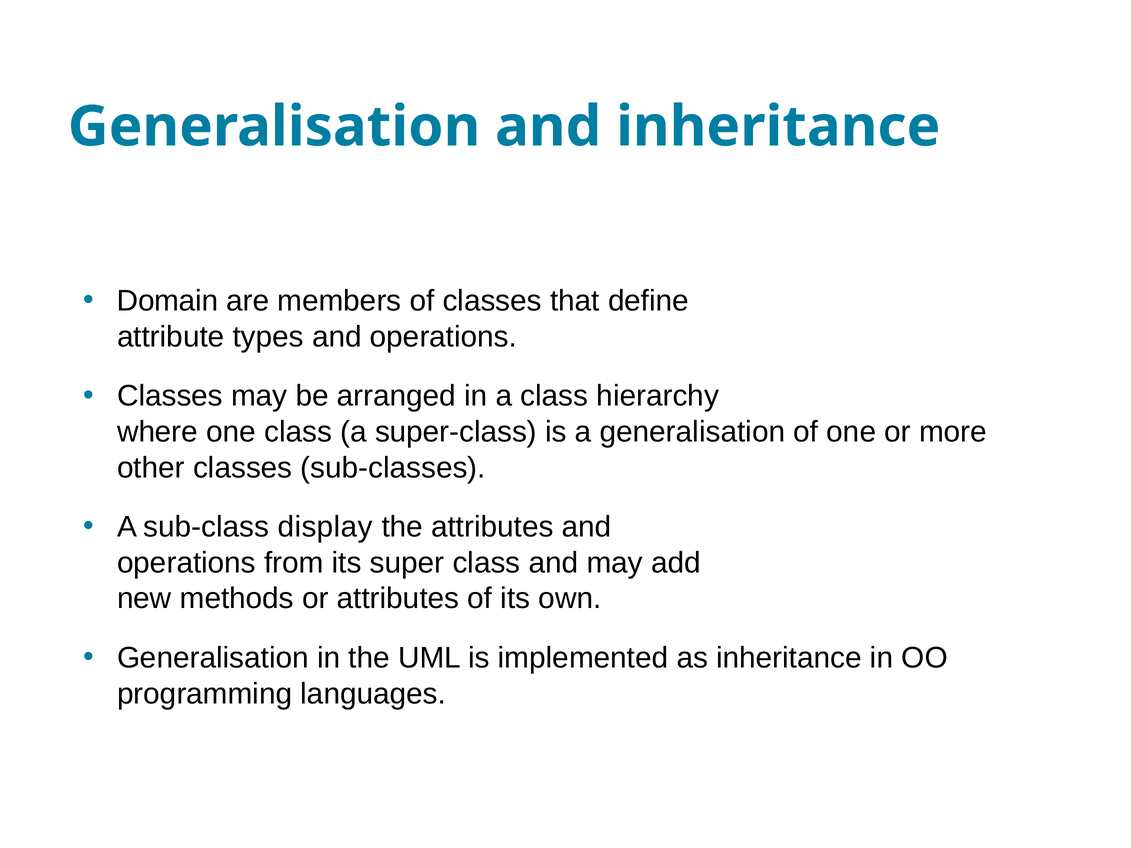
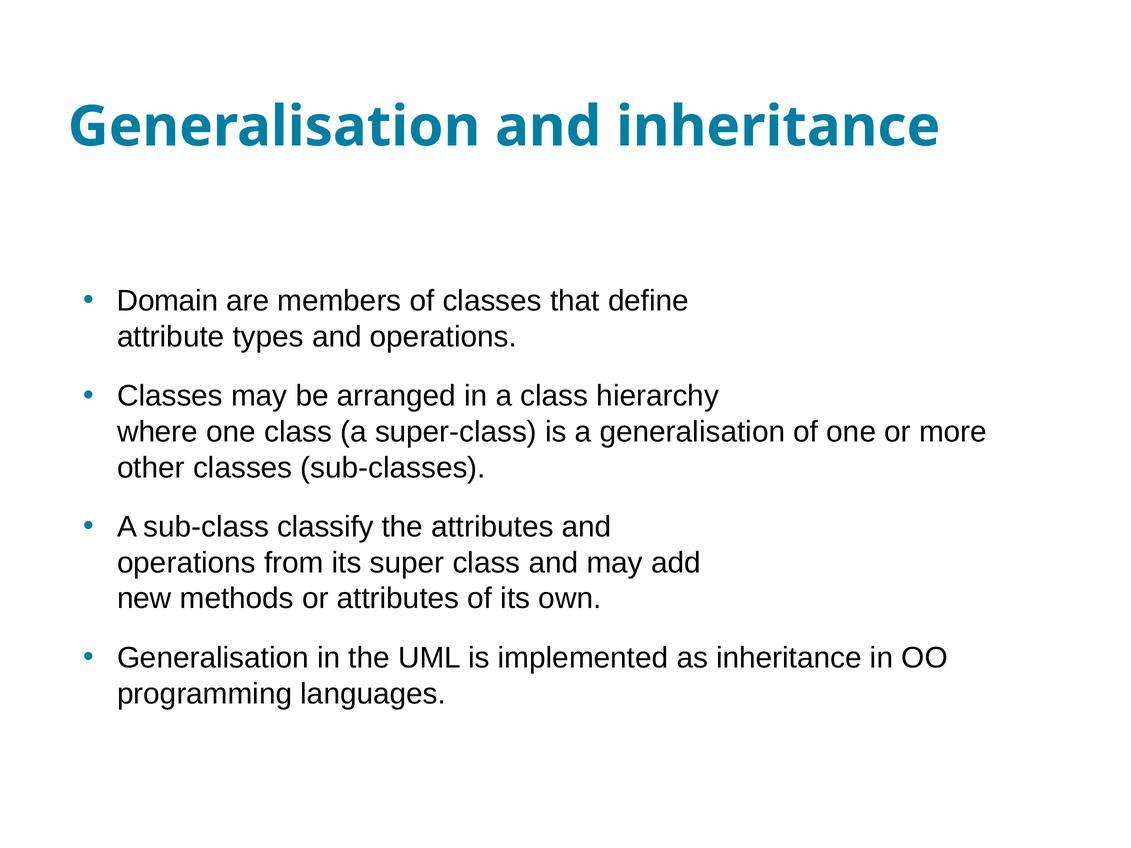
display: display -> classify (325, 527)
